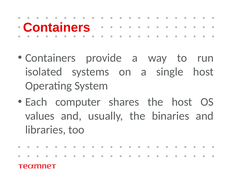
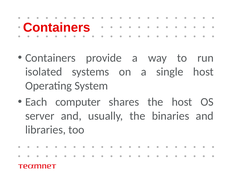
values: values -> server (40, 116)
